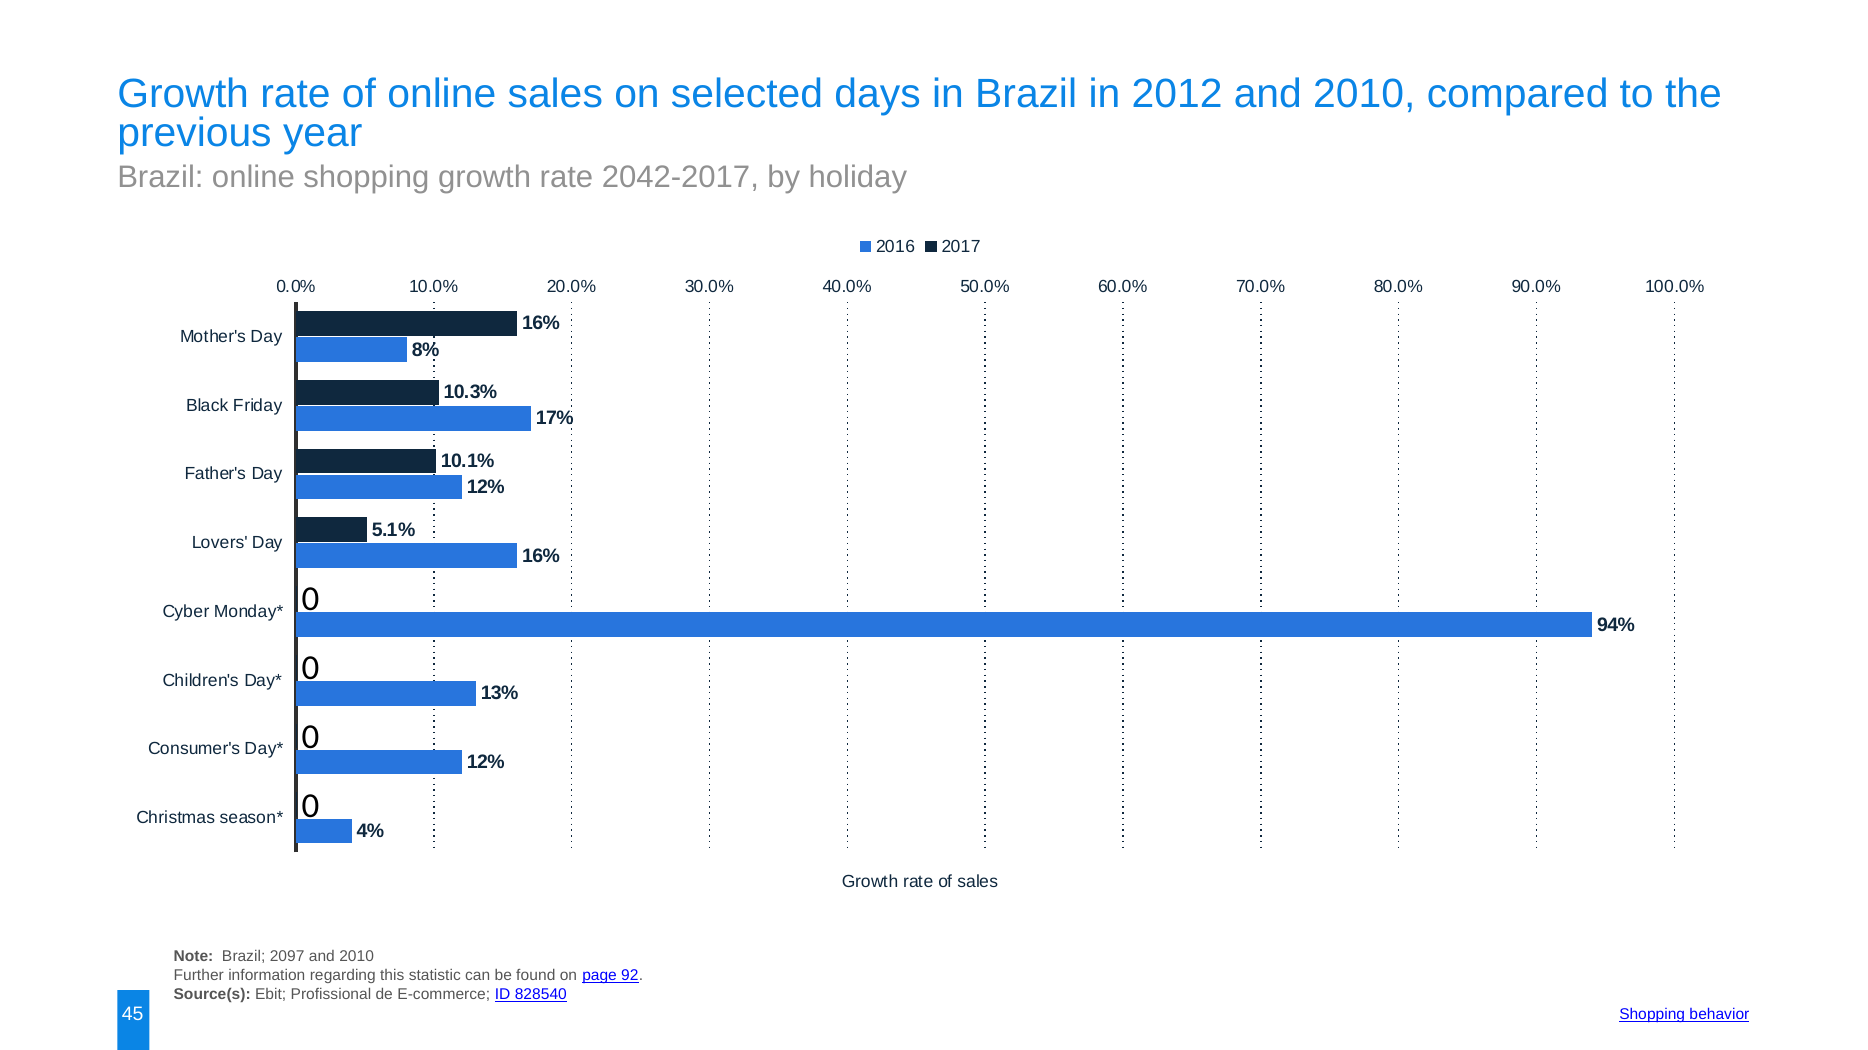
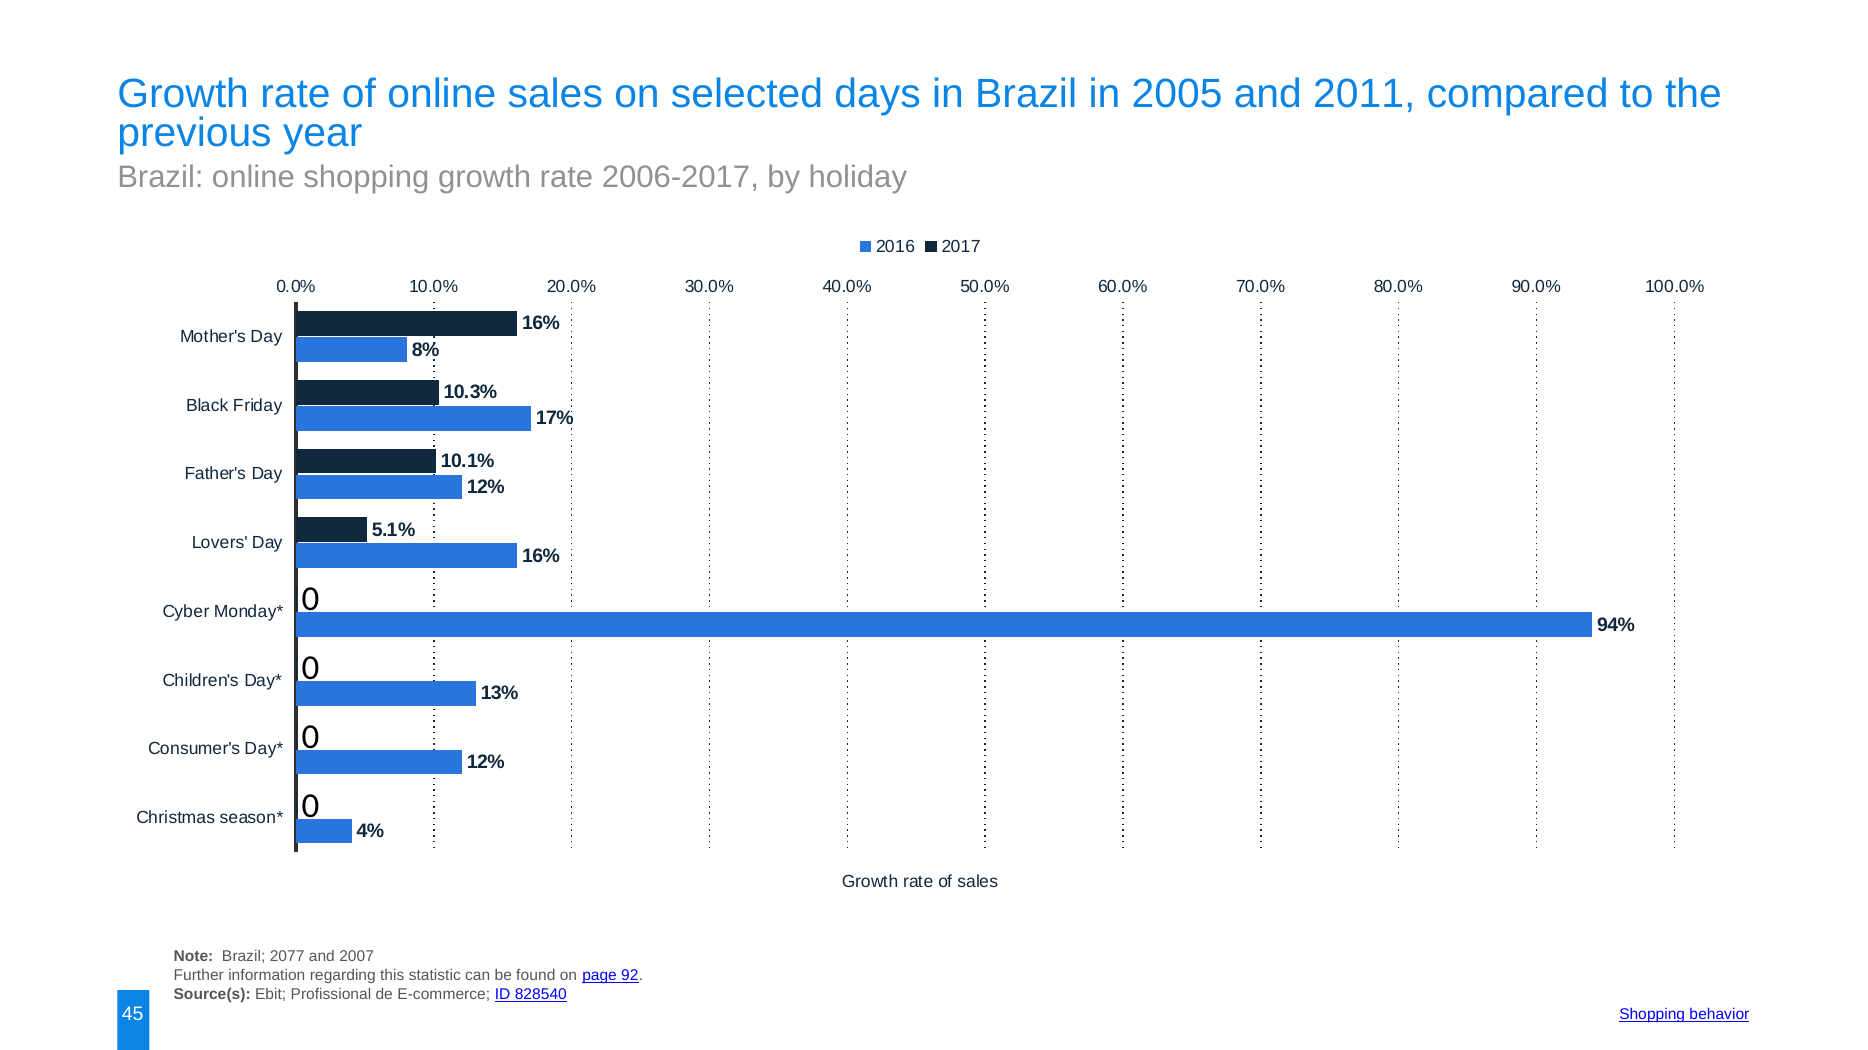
2012: 2012 -> 2005 (1177, 94)
2010: 2010 -> 2011 (1364, 94)
2042-2017: 2042-2017 -> 2006-2017 (680, 178)
2097: 2097 -> 2077 (287, 957)
2010: 2010 -> 2007 (357, 957)
